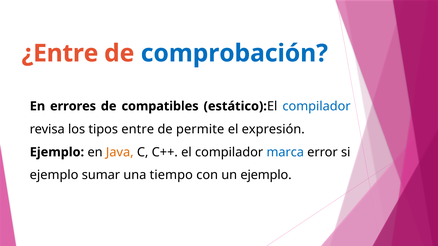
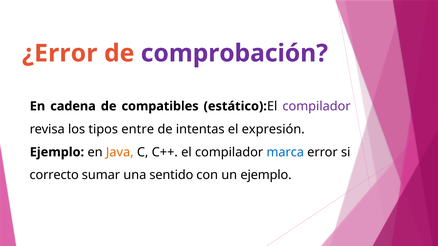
¿Entre: ¿Entre -> ¿Error (60, 53)
comprobación colour: blue -> purple (234, 53)
errores: errores -> cadena (73, 106)
compilador colour: blue -> purple (317, 106)
permite: permite -> intentas (200, 129)
ejemplo: ejemplo -> correcto (54, 175)
tiempo: tiempo -> sentido (171, 175)
